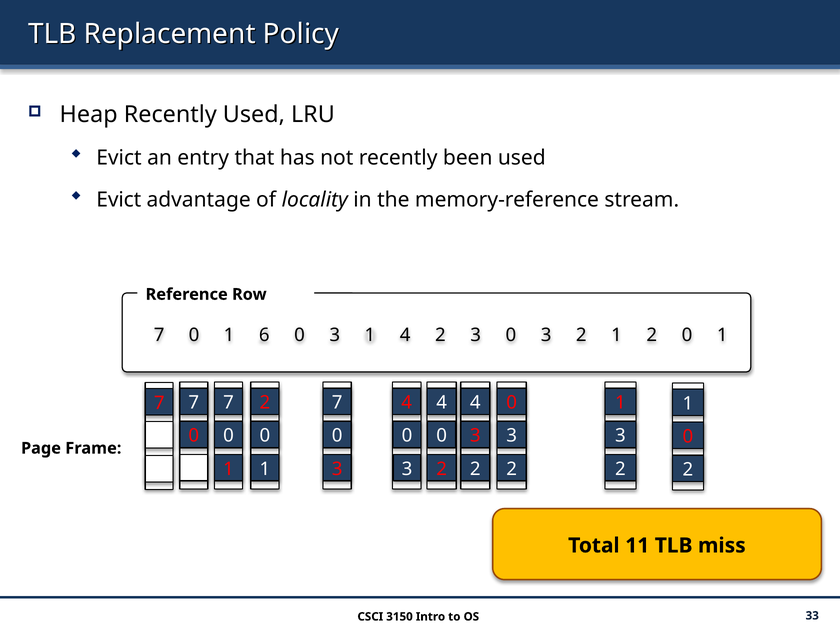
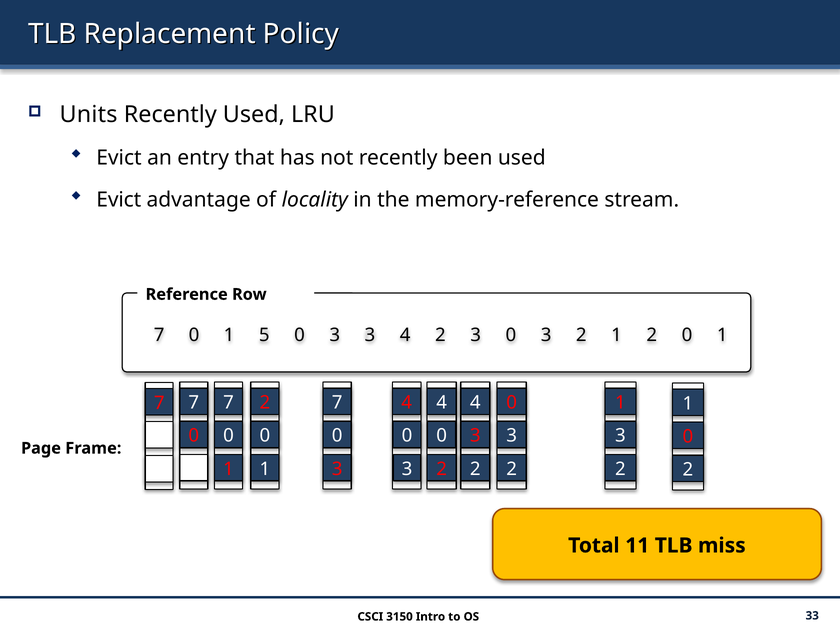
Heap: Heap -> Units (89, 115)
6: 6 -> 5 (264, 335)
0 3 1: 1 -> 3 (370, 335)
